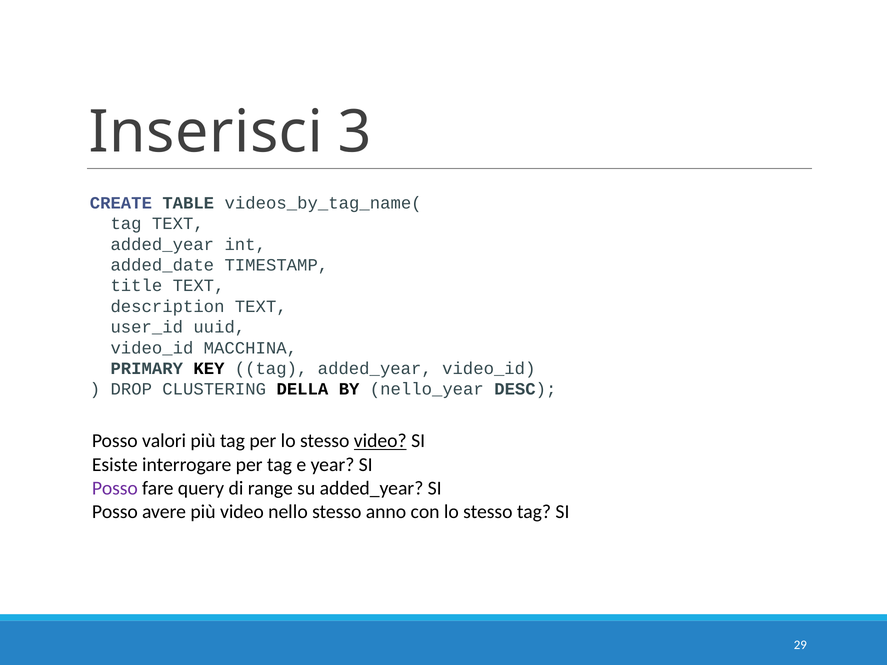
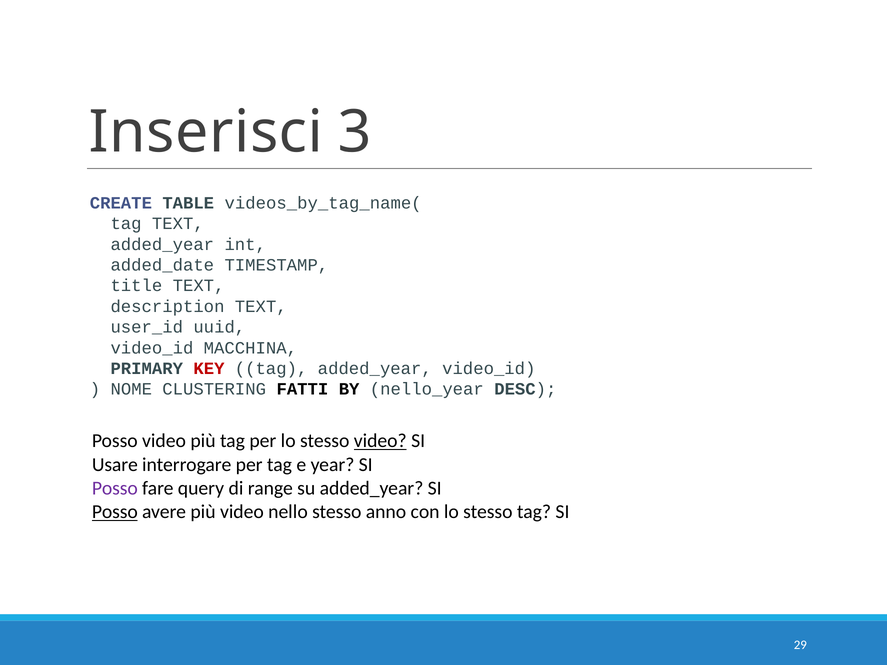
KEY colour: black -> red (209, 369)
DROP: DROP -> NOME (131, 389)
DELLA: DELLA -> FATTI (302, 389)
Posso valori: valori -> video (164, 441)
Esiste: Esiste -> Usare (115, 465)
Posso underline: none -> present (115, 512)
